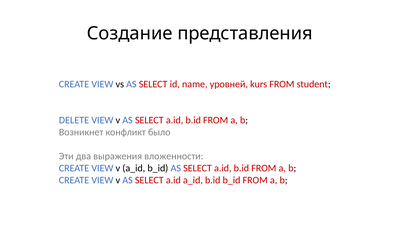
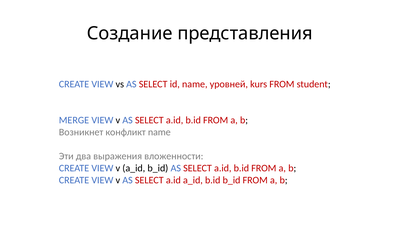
DELETE: DELETE -> MERGE (74, 120)
конфликт было: было -> name (159, 132)
